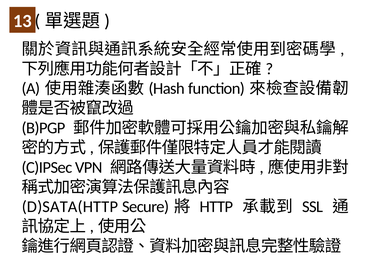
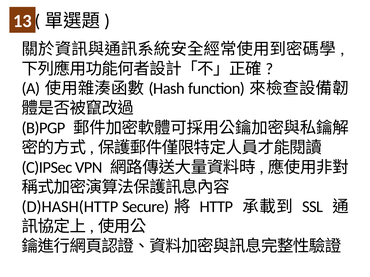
D)SATA(HTTP: D)SATA(HTTP -> D)HASH(HTTP (70, 207)
